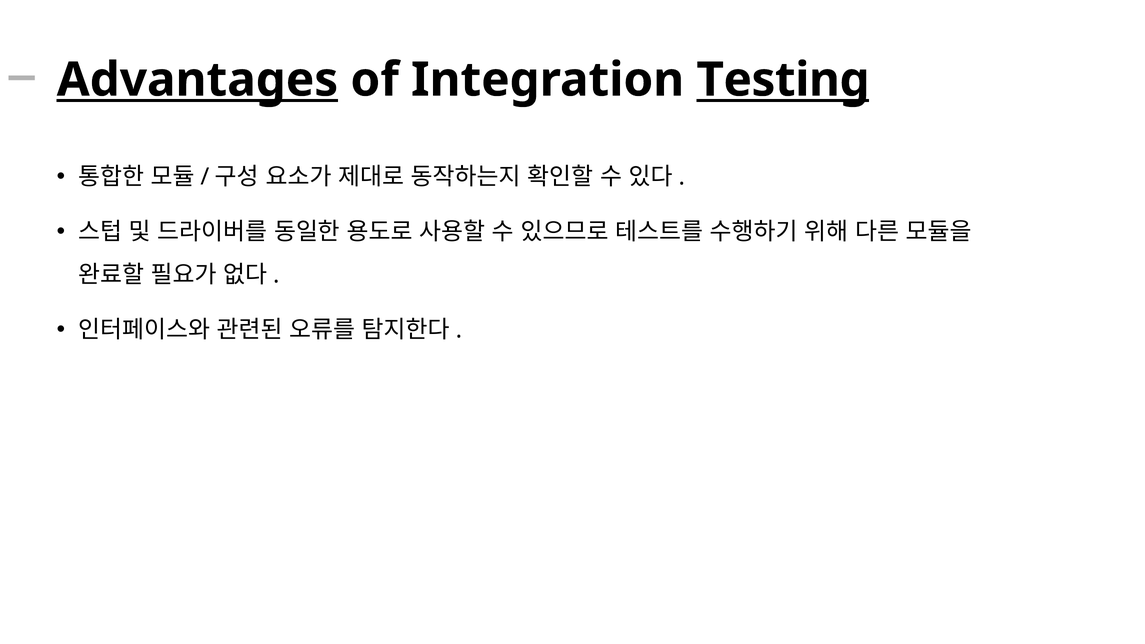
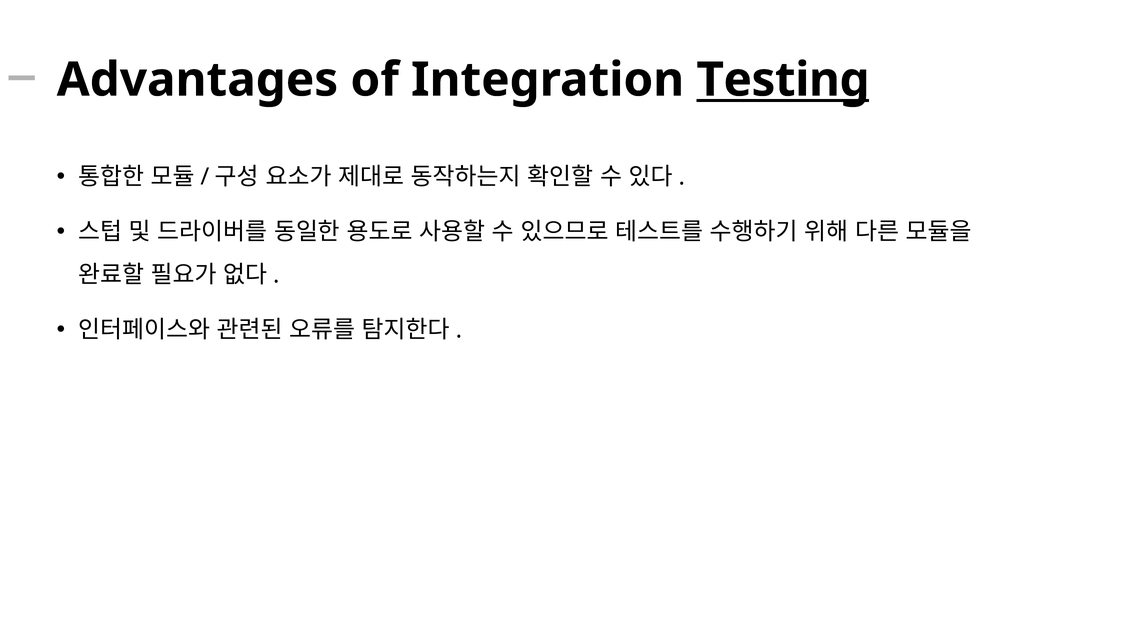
Advantages underline: present -> none (197, 80)
